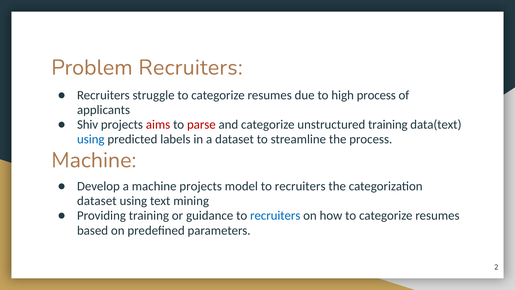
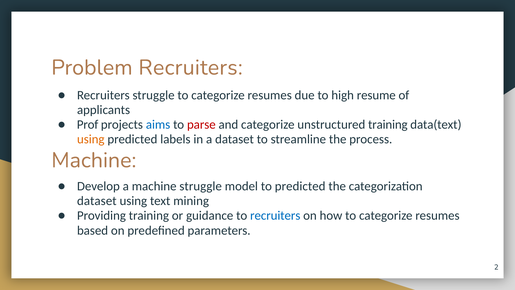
high process: process -> resume (376, 95)
Shiv: Shiv -> Prof (88, 124)
aims colour: red -> blue (158, 124)
using colour: blue -> orange (91, 139)
machine projects: projects -> struggle (201, 186)
model to recruiters: recruiters -> predicted (300, 186)
